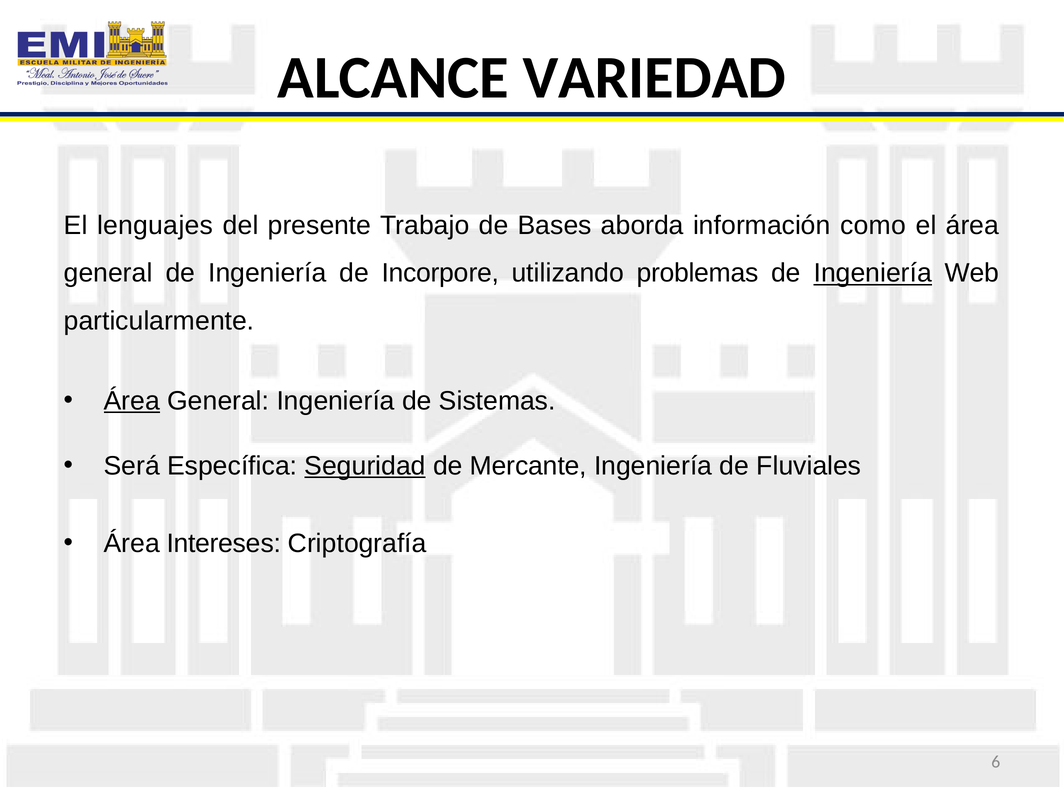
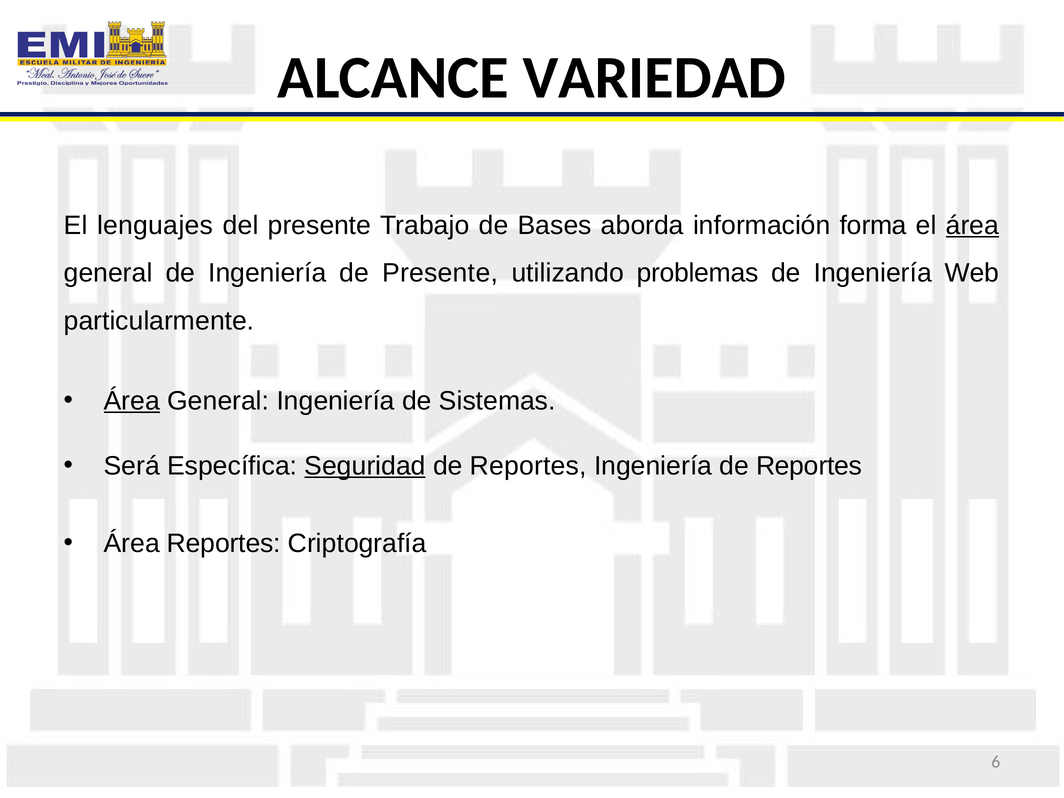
como: como -> forma (873, 225)
área underline: none -> present (972, 225)
de Incorpore: Incorpore -> Presente (440, 273)
Ingeniería underline: present -> none (873, 273)
Mercante: Mercante -> Reportes (528, 466)
Ingeniería de Fluviales: Fluviales -> Reportes (809, 466)
Área Intereses: Intereses -> Reportes (224, 543)
